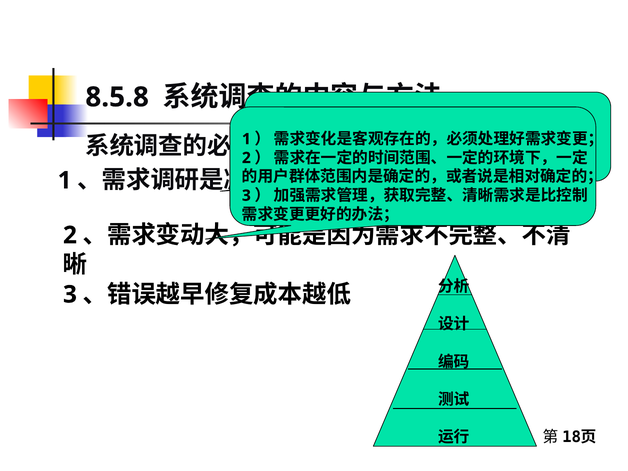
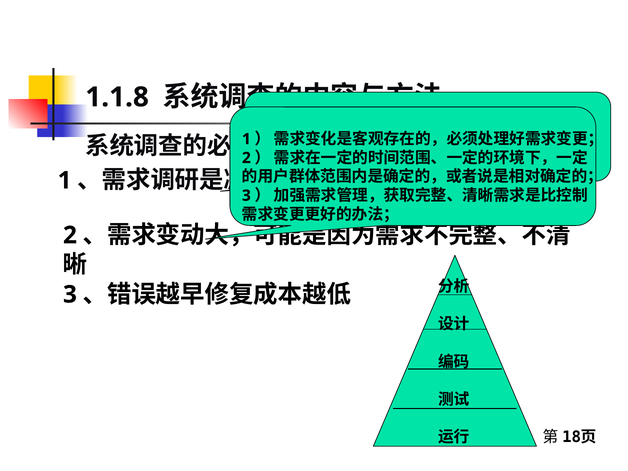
8.5.8: 8.5.8 -> 1.1.8 (117, 97)
